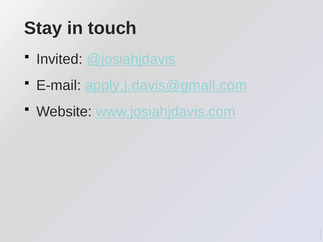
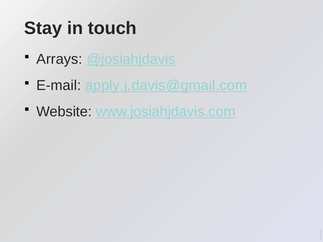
Invited: Invited -> Arrays (59, 59)
